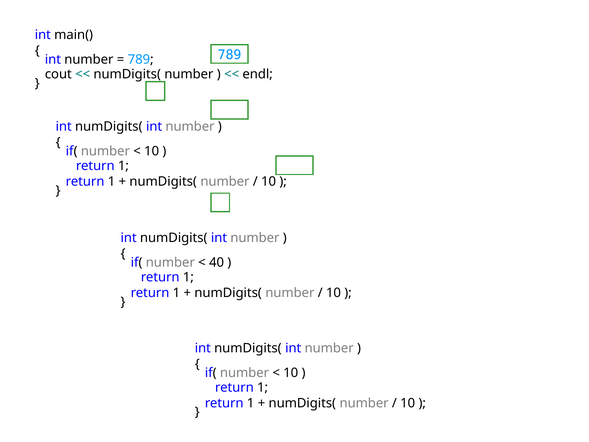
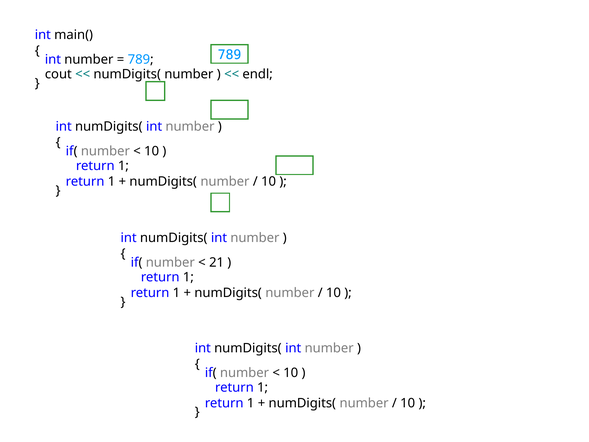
40: 40 -> 21 (217, 262)
